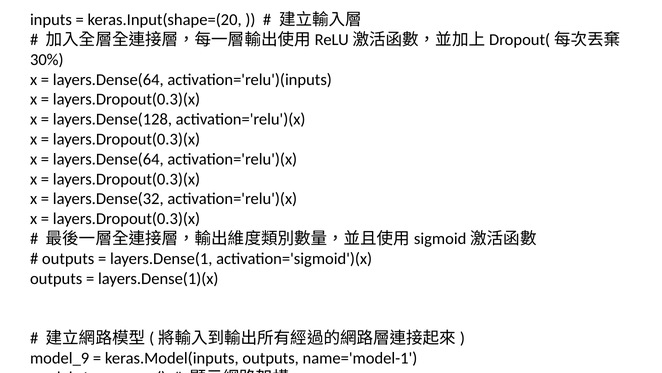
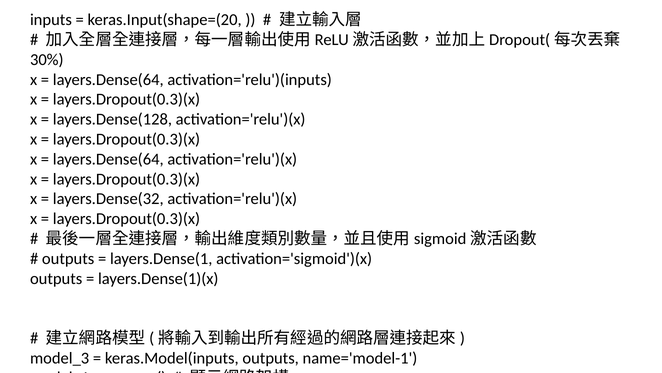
model_9: model_9 -> model_3 (60, 358)
